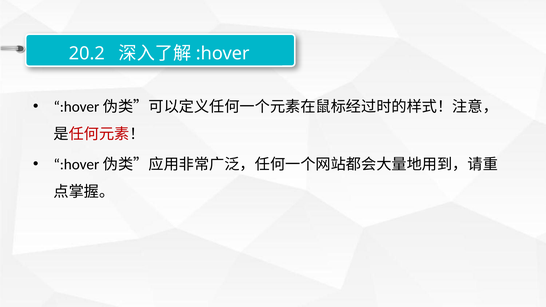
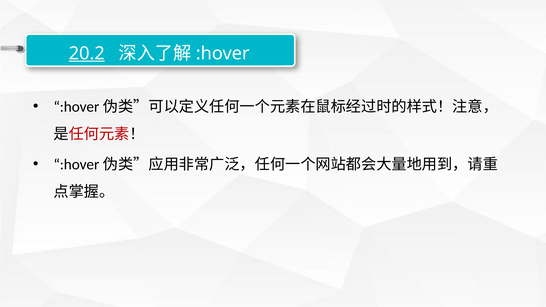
20.2 underline: none -> present (87, 53)
